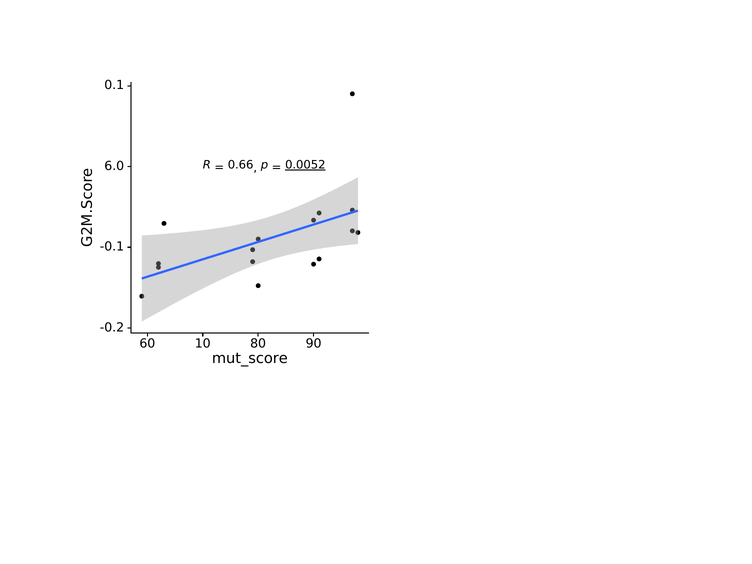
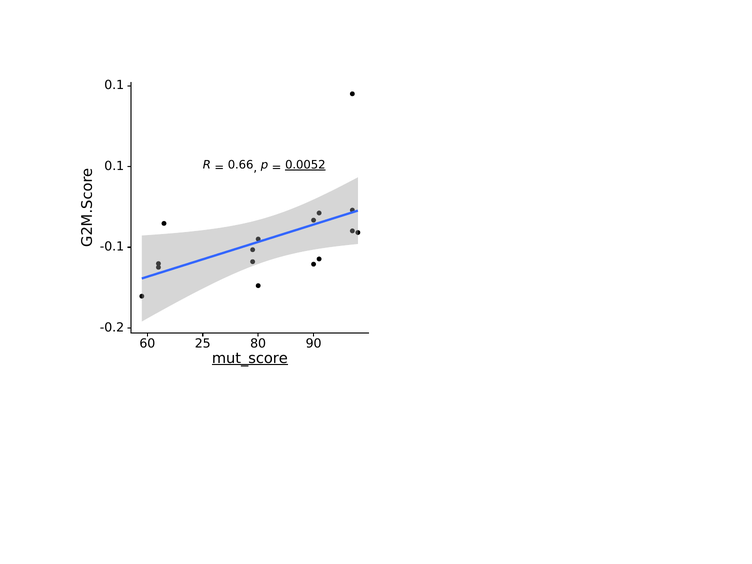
6.0: 6.0 -> 0.1 (114, 166)
10: 10 -> 25 (203, 344)
mut_score underline: none -> present (250, 358)
